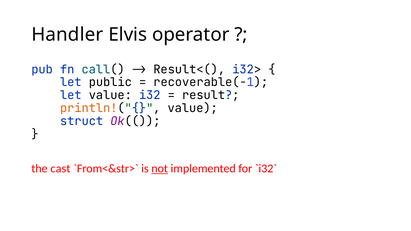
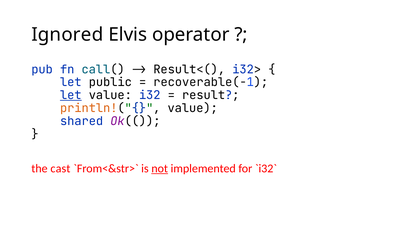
Handler: Handler -> Ignored (67, 35)
let underline: none -> present (71, 95)
struct: struct -> shared (82, 121)
